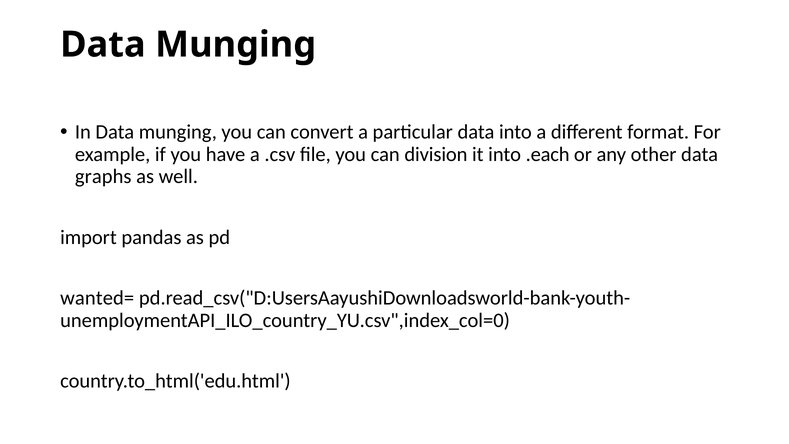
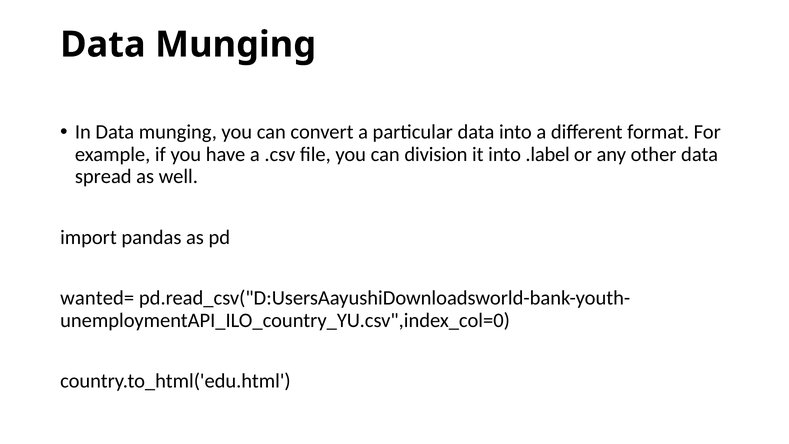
.each: .each -> .label (548, 154)
graphs: graphs -> spread (103, 176)
